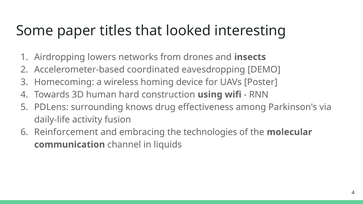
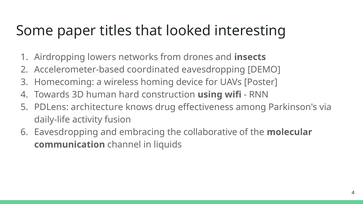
surrounding: surrounding -> architecture (97, 107)
Reinforcement: Reinforcement -> Eavesdropping (66, 132)
technologies: technologies -> collaborative (210, 132)
